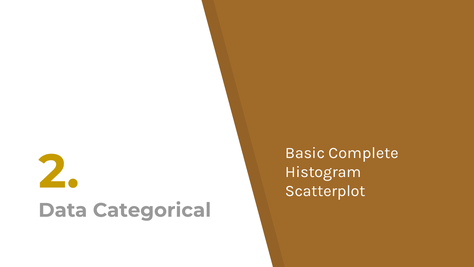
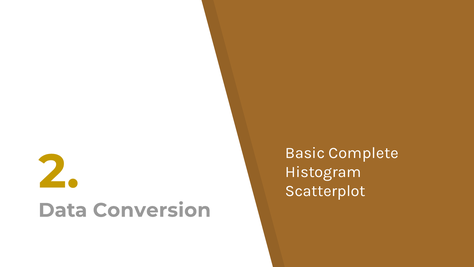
Categorical: Categorical -> Conversion (152, 210)
